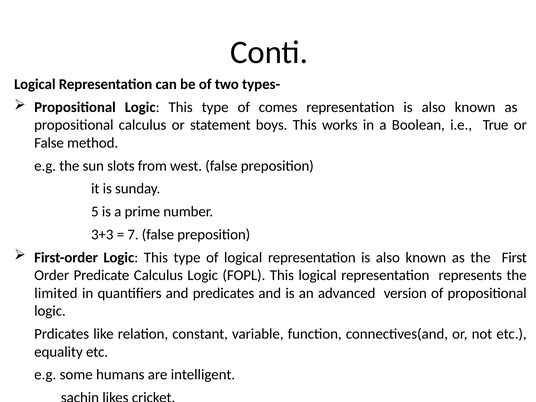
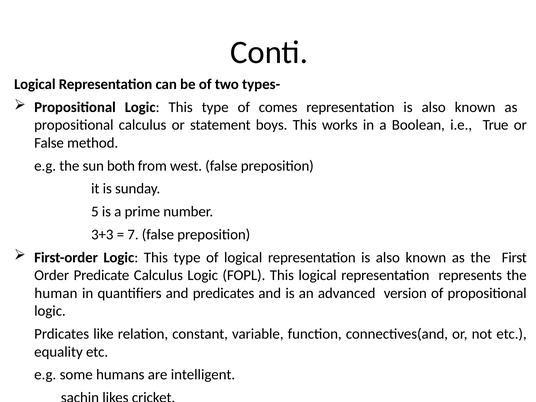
slots: slots -> both (121, 166)
limited: limited -> human (56, 293)
